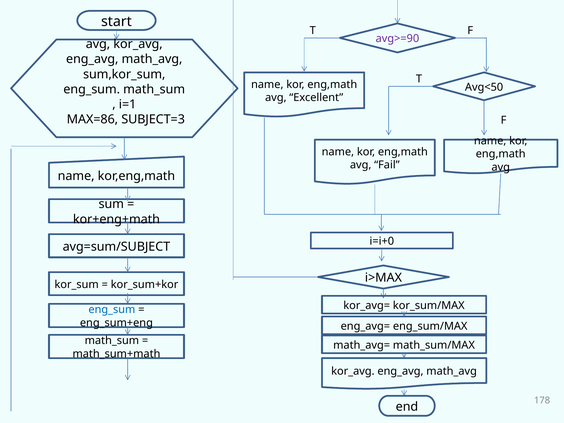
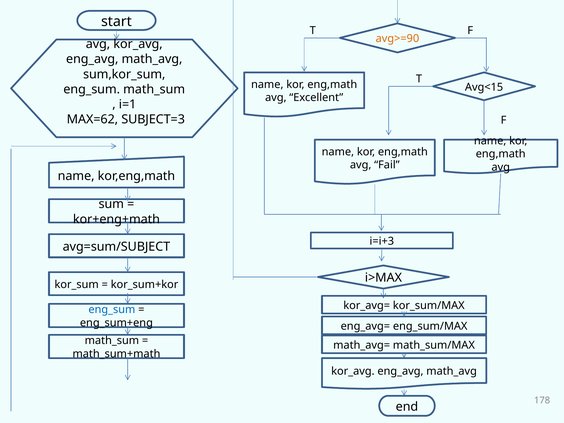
avg>=90 colour: purple -> orange (397, 39)
Avg<50: Avg<50 -> Avg<15 (484, 87)
MAX=86: MAX=86 -> MAX=62 (92, 119)
i=i+0: i=i+0 -> i=i+3 (382, 241)
